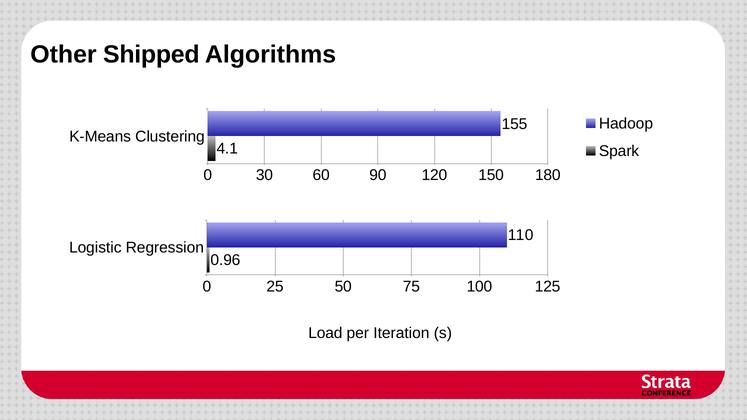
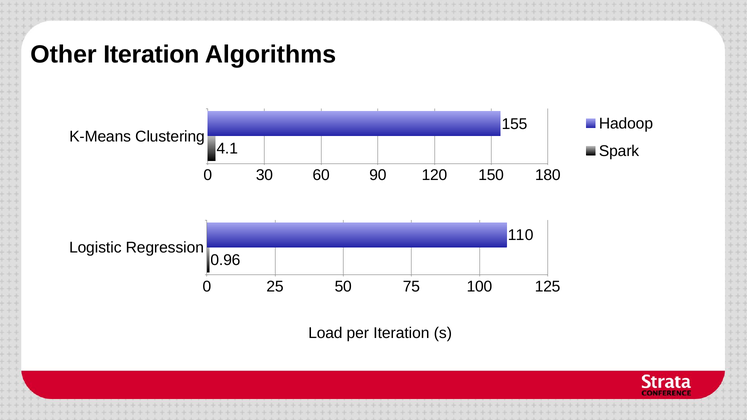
Other Shipped: Shipped -> Iteration (151, 54)
